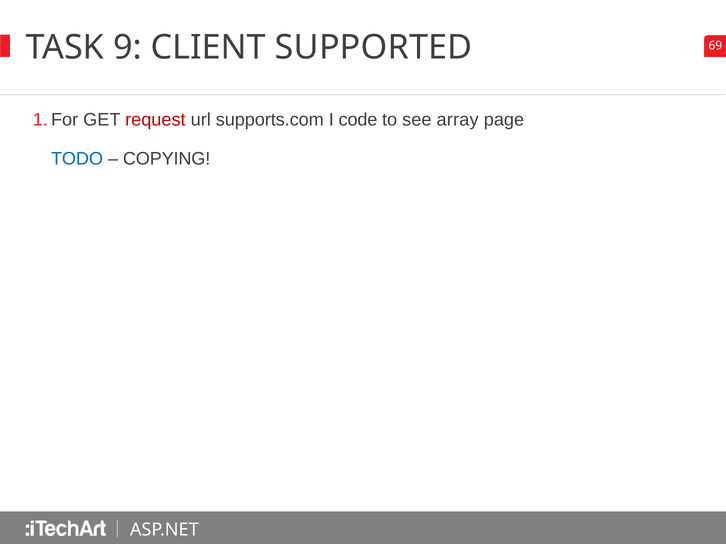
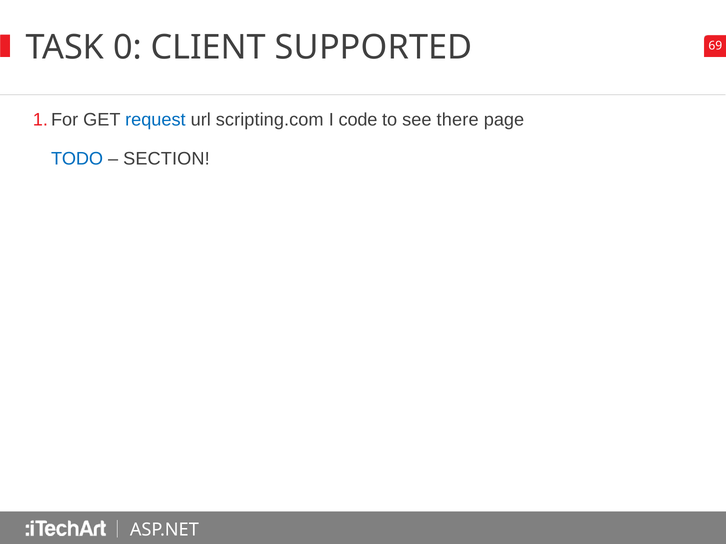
9: 9 -> 0 (127, 47)
request colour: red -> blue (155, 120)
supports.com: supports.com -> scripting.com (270, 120)
array: array -> there (458, 120)
COPYING: COPYING -> SECTION (166, 159)
